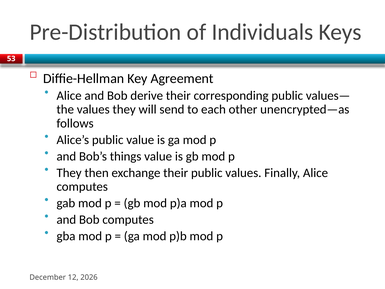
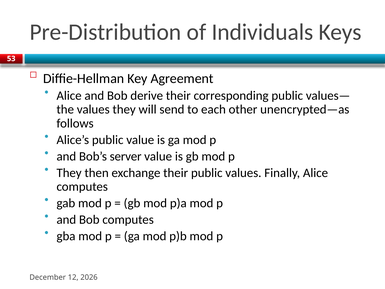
things: things -> server (126, 156)
